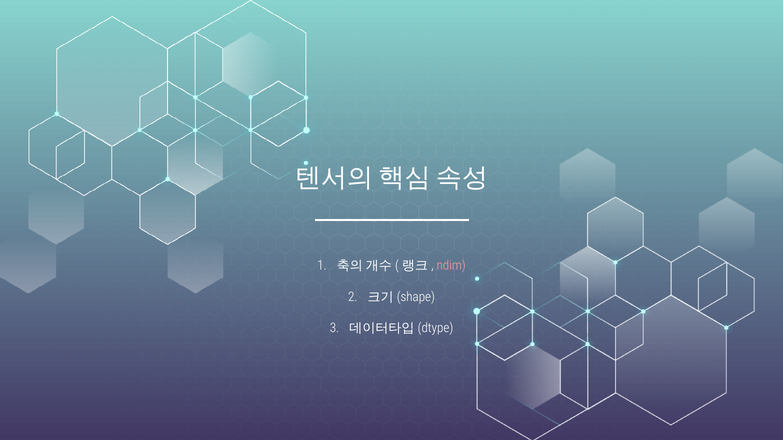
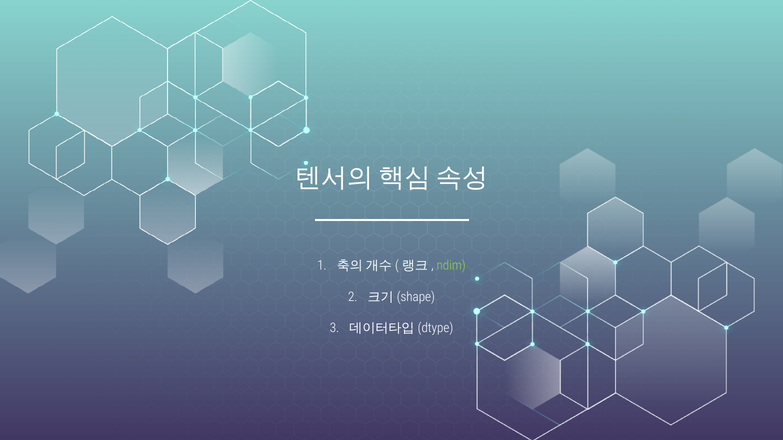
ndim colour: pink -> light green (451, 266)
